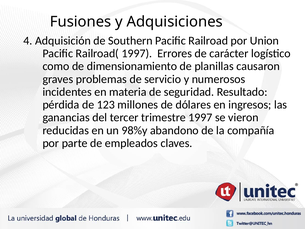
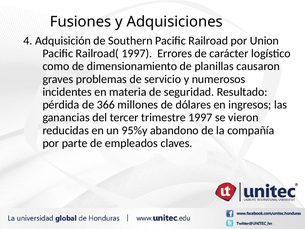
123: 123 -> 366 (106, 105)
98%y: 98%y -> 95%y (134, 130)
